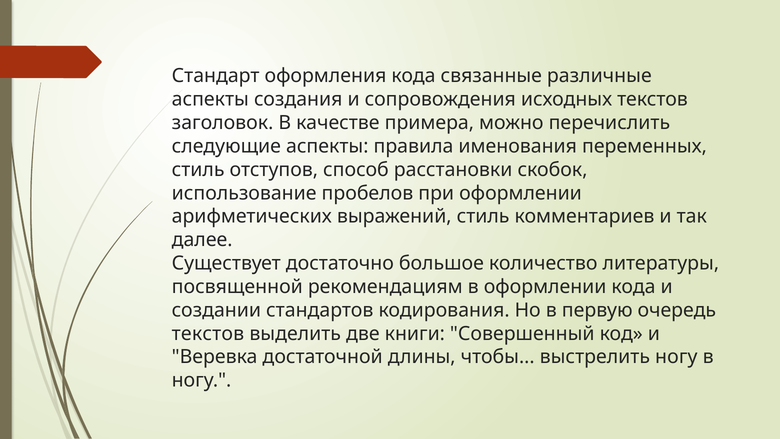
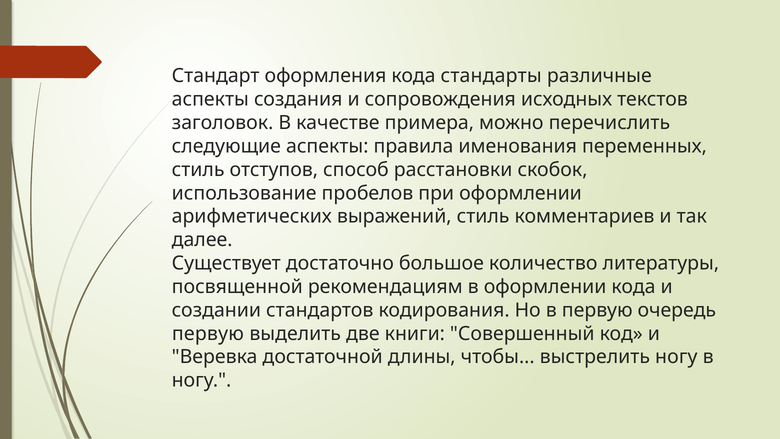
связанные: связанные -> стандарты (491, 76)
текстов: текстов -> первую (208, 333)
